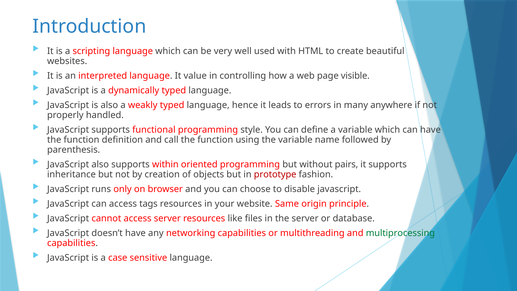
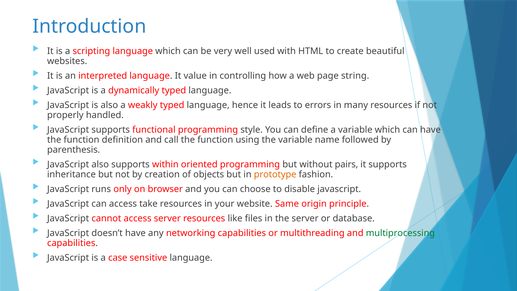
visible: visible -> string (355, 76)
many anywhere: anywhere -> resources (391, 105)
prototype colour: red -> orange (275, 174)
tags: tags -> take (148, 204)
